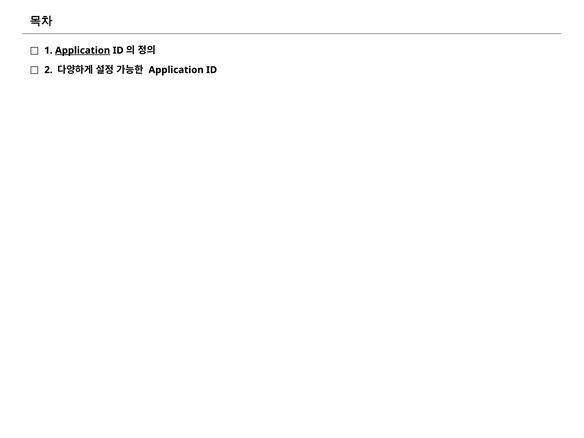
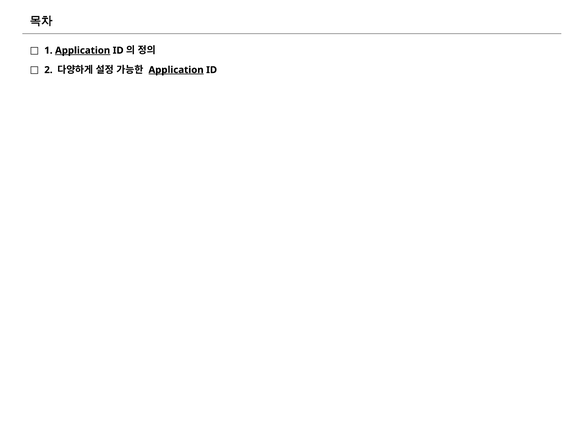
Application underline: none -> present (176, 70)
